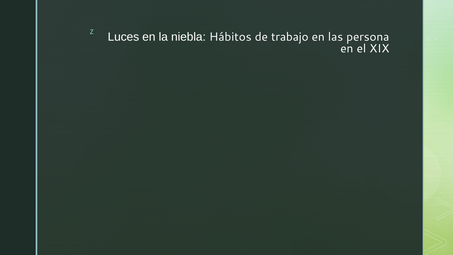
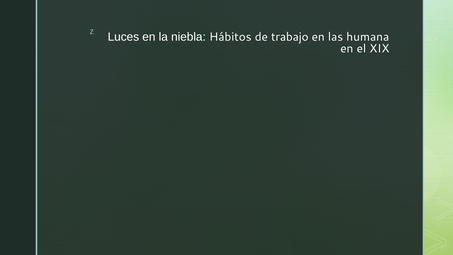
persona: persona -> humana (368, 37)
